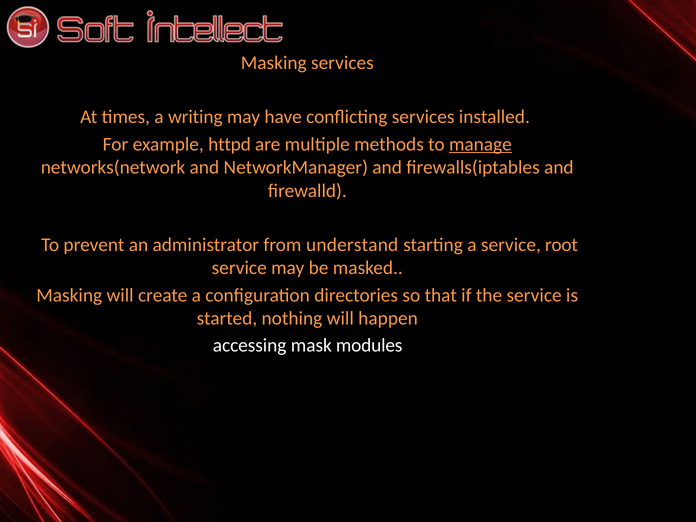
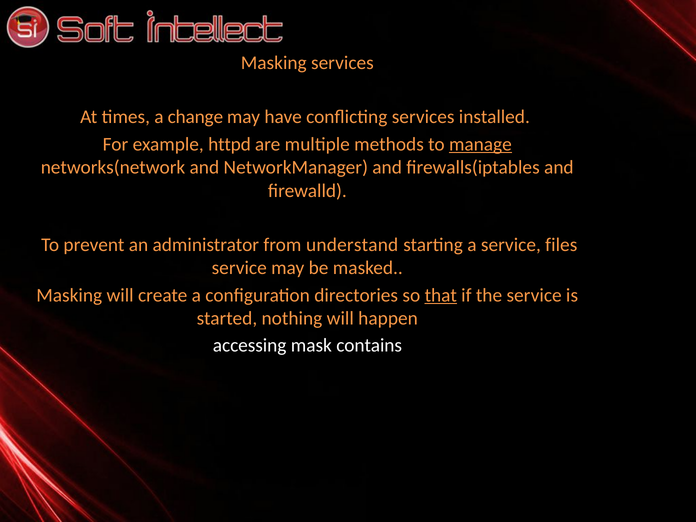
writing: writing -> change (195, 117)
root: root -> files (561, 245)
that underline: none -> present (441, 295)
modules: modules -> contains (369, 346)
